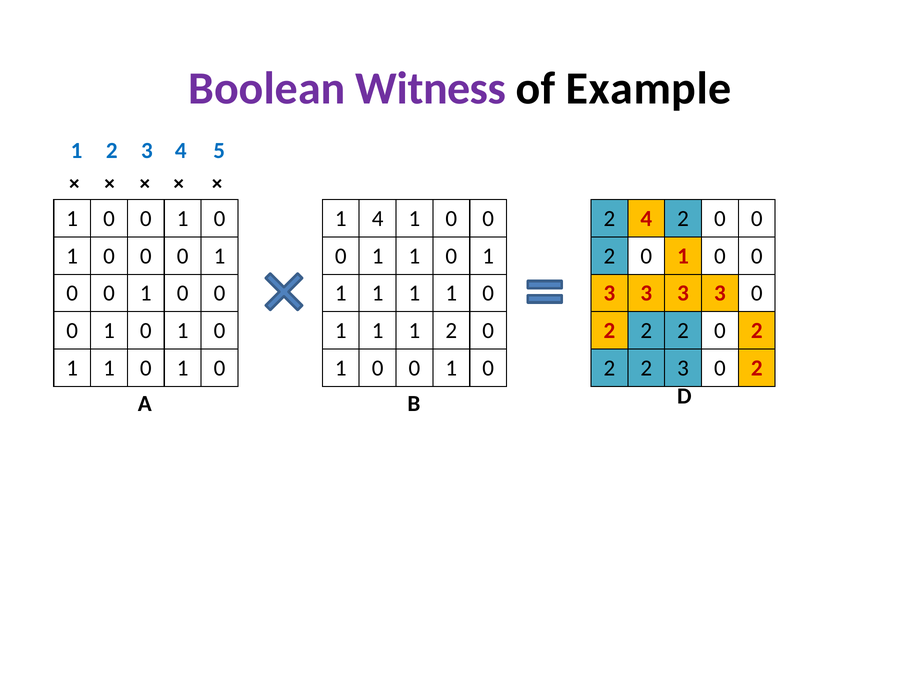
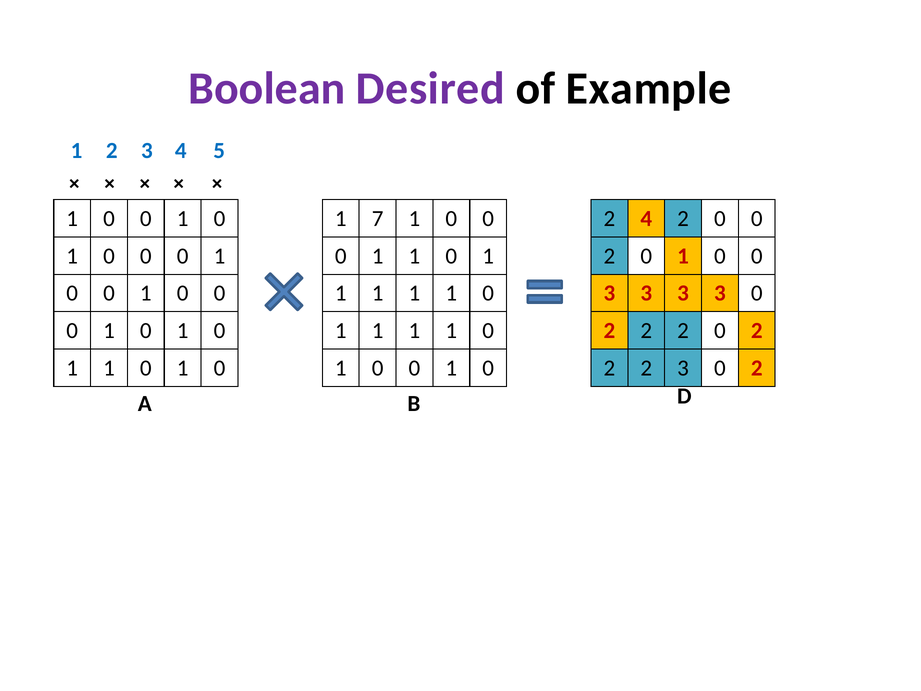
Witness: Witness -> Desired (430, 88)
1 4: 4 -> 7 (378, 218)
2: 2 -> 1 (451, 331)
